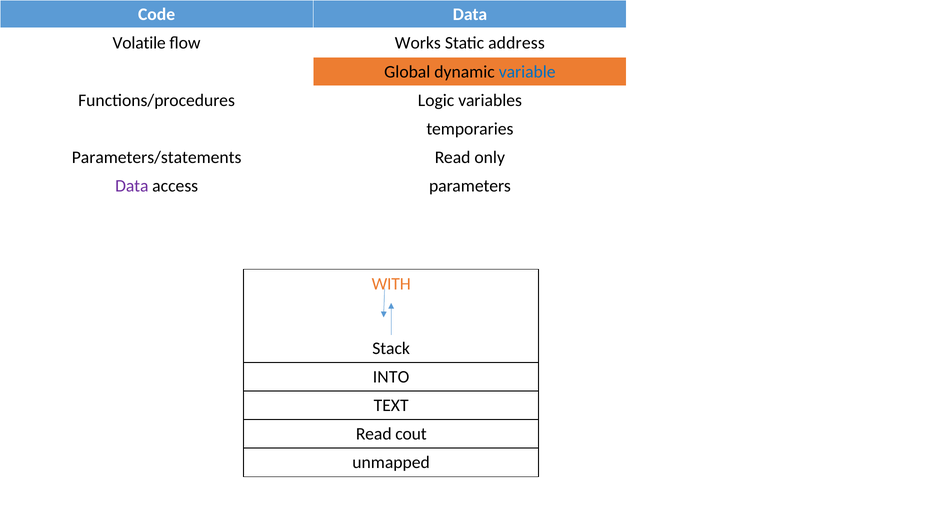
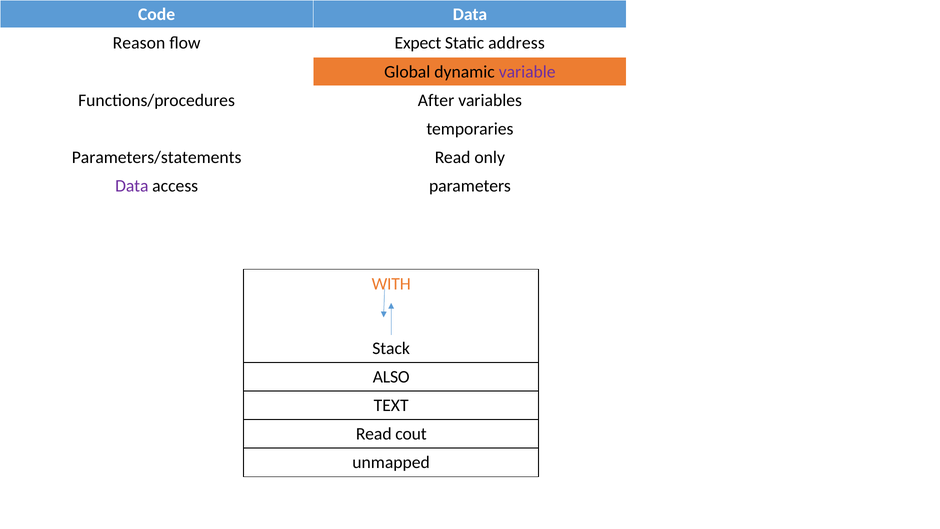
Volatile: Volatile -> Reason (139, 43)
Works: Works -> Expect (418, 43)
variable colour: blue -> purple (527, 72)
Logic: Logic -> After (436, 100)
INTO: INTO -> ALSO (391, 377)
